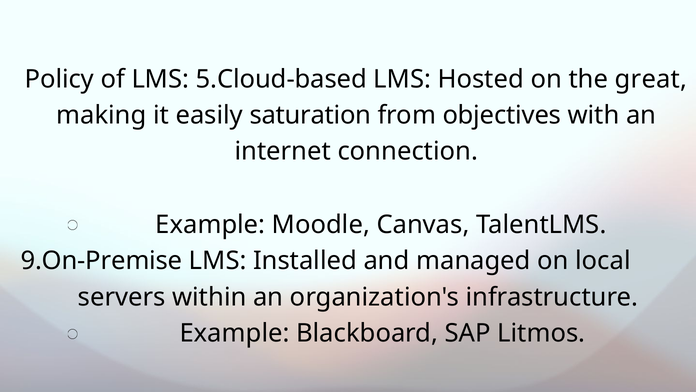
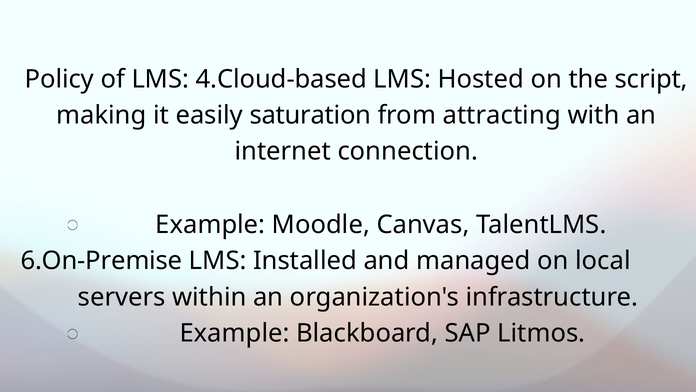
5.Cloud-based: 5.Cloud-based -> 4.Cloud-based (281, 79)
great: great -> script (651, 79)
objectives: objectives -> attracting (502, 115)
9.On-Premise: 9.On-Premise -> 6.On-Premise (101, 261)
